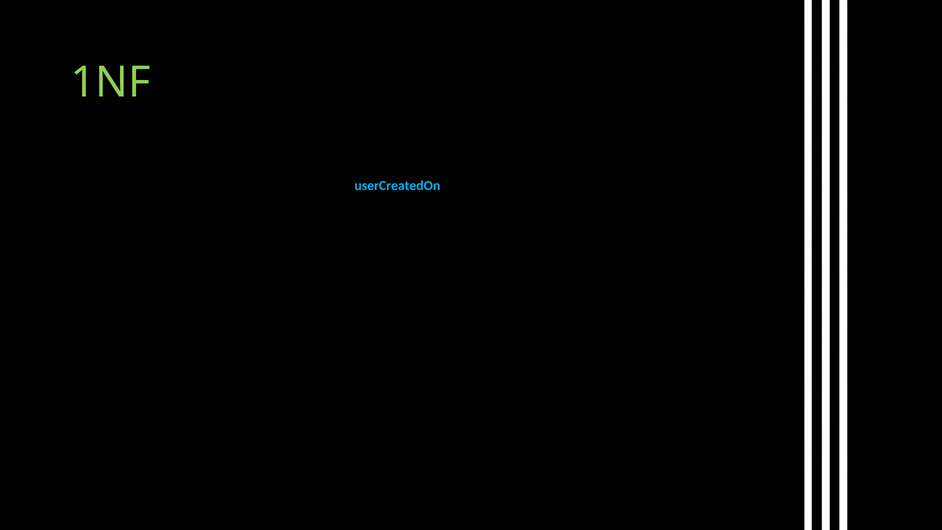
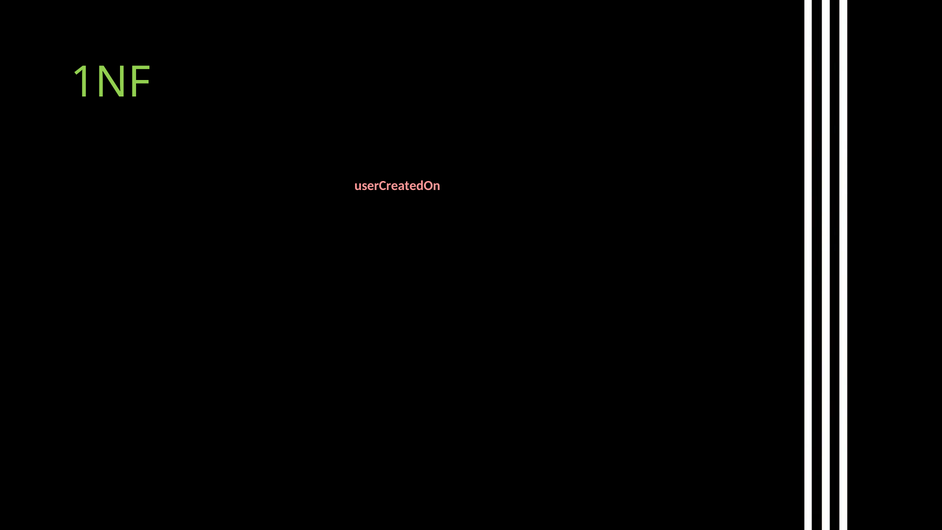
userCreatedOn colour: light blue -> pink (397, 186)
